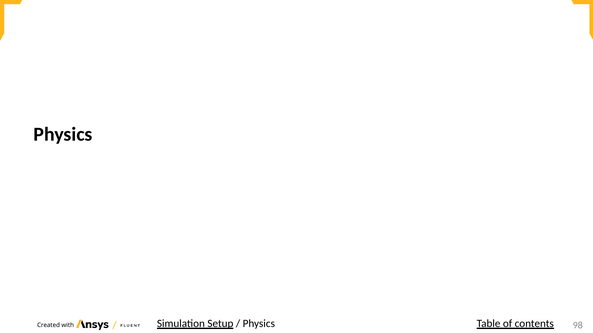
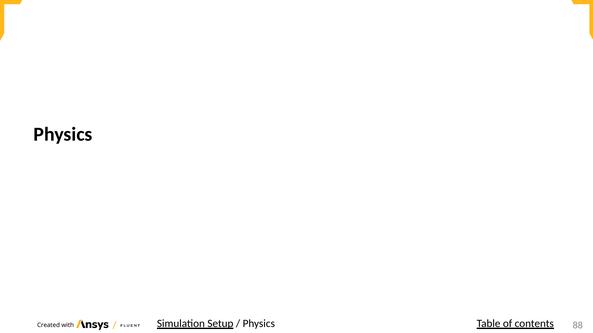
98: 98 -> 88 (578, 326)
